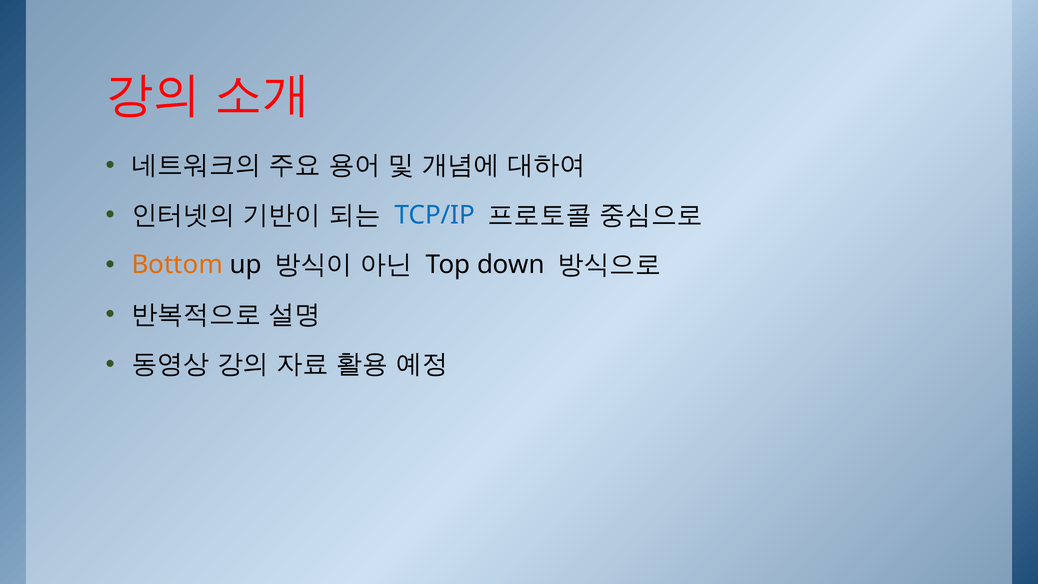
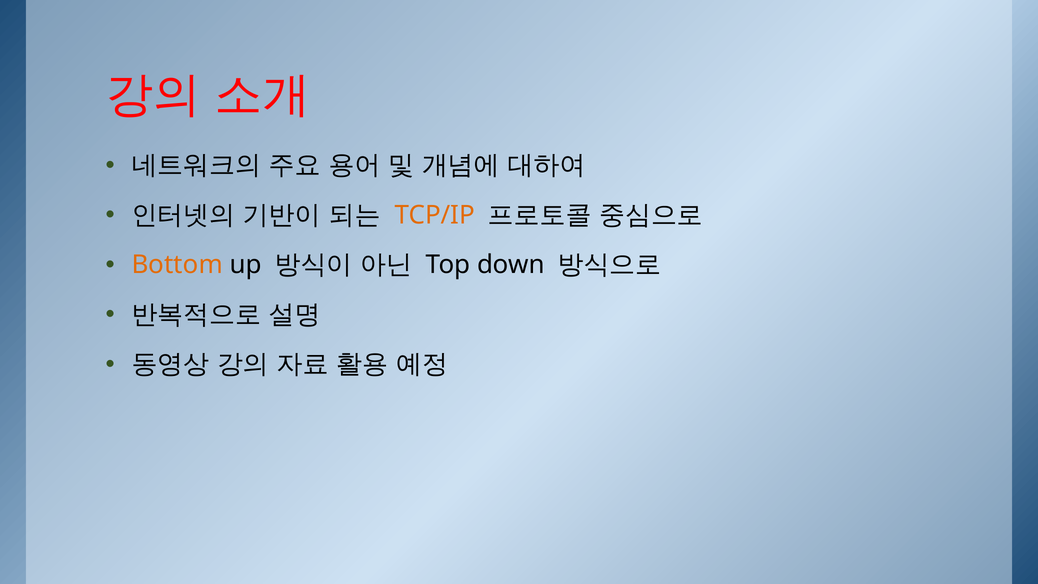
TCP/IP colour: blue -> orange (435, 215)
